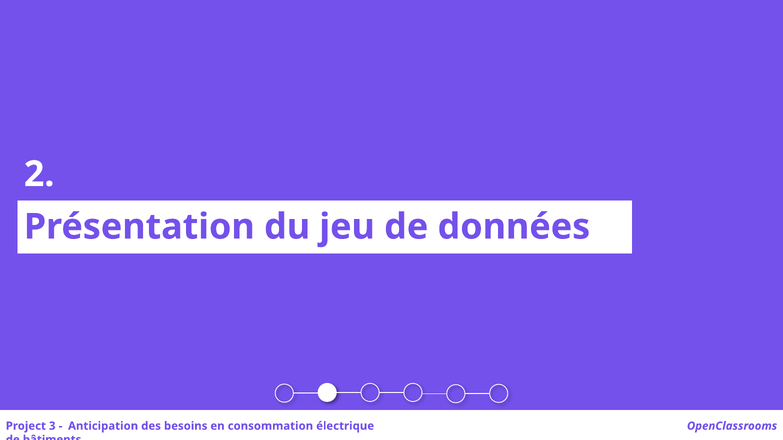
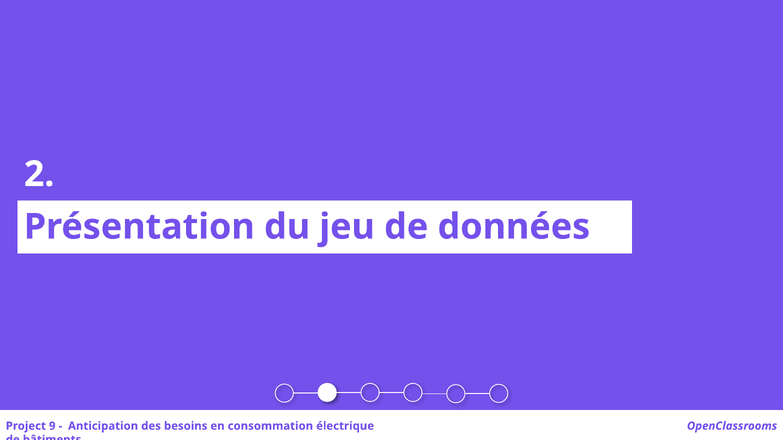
3: 3 -> 9 (52, 426)
